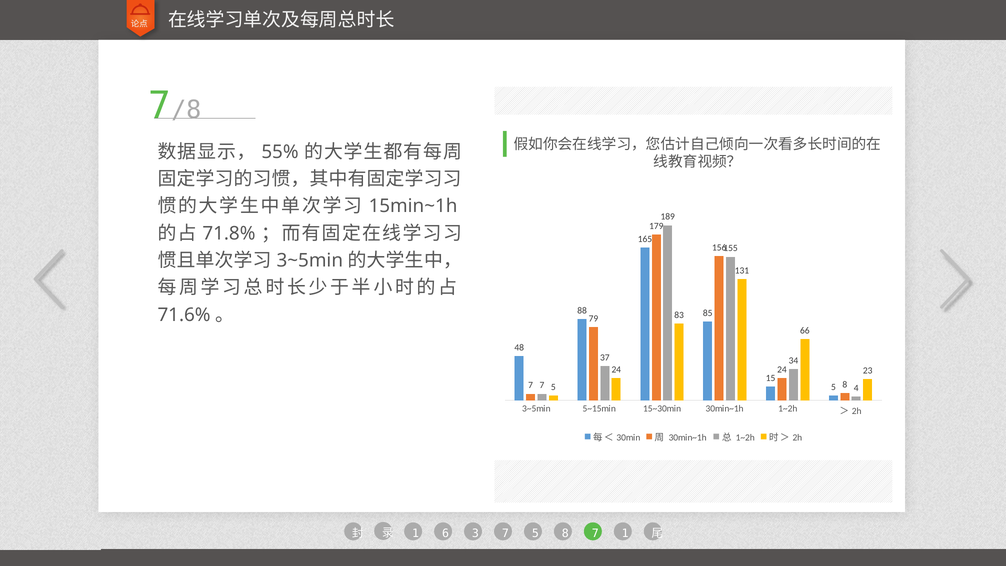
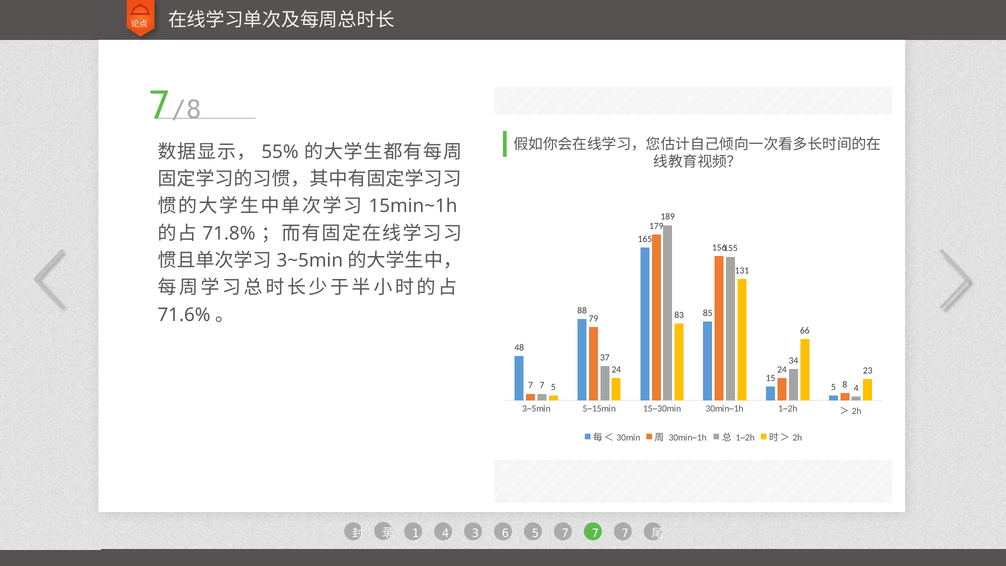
1 6: 6 -> 4 (445, 533)
3 7: 7 -> 6 (505, 533)
8: 8 -> 7 (565, 533)
1: 1 -> 7 (625, 533)
